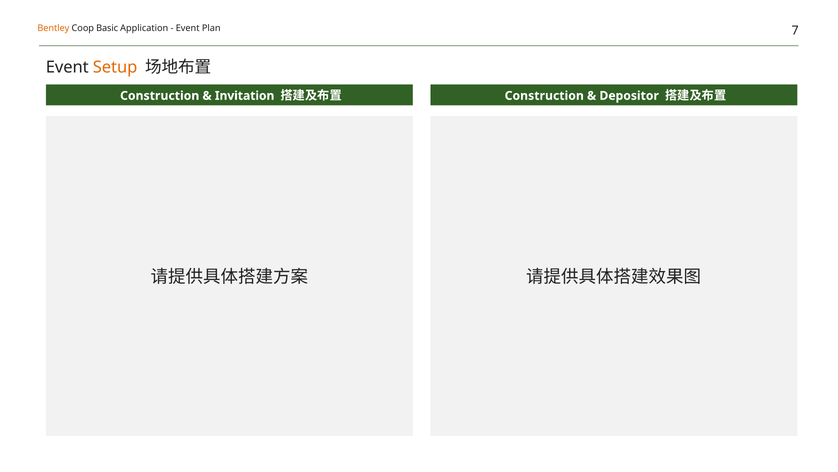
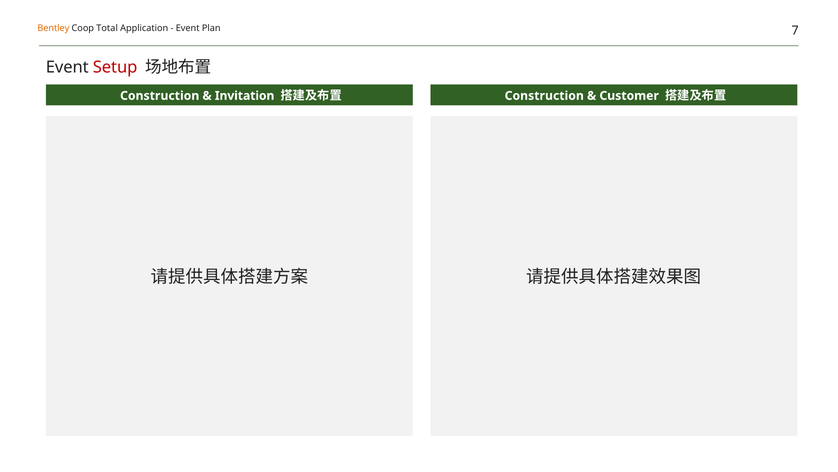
Basic: Basic -> Total (107, 28)
Setup colour: orange -> red (115, 67)
Depositor: Depositor -> Customer (629, 96)
